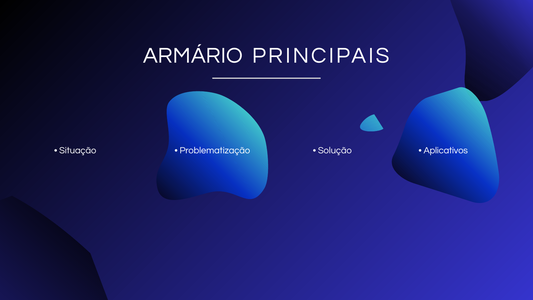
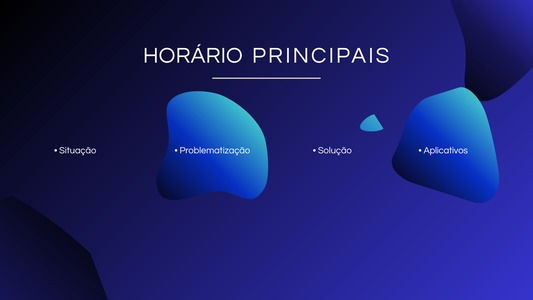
ARMÁRIO: ARMÁRIO -> HORÁRIO (193, 55)
